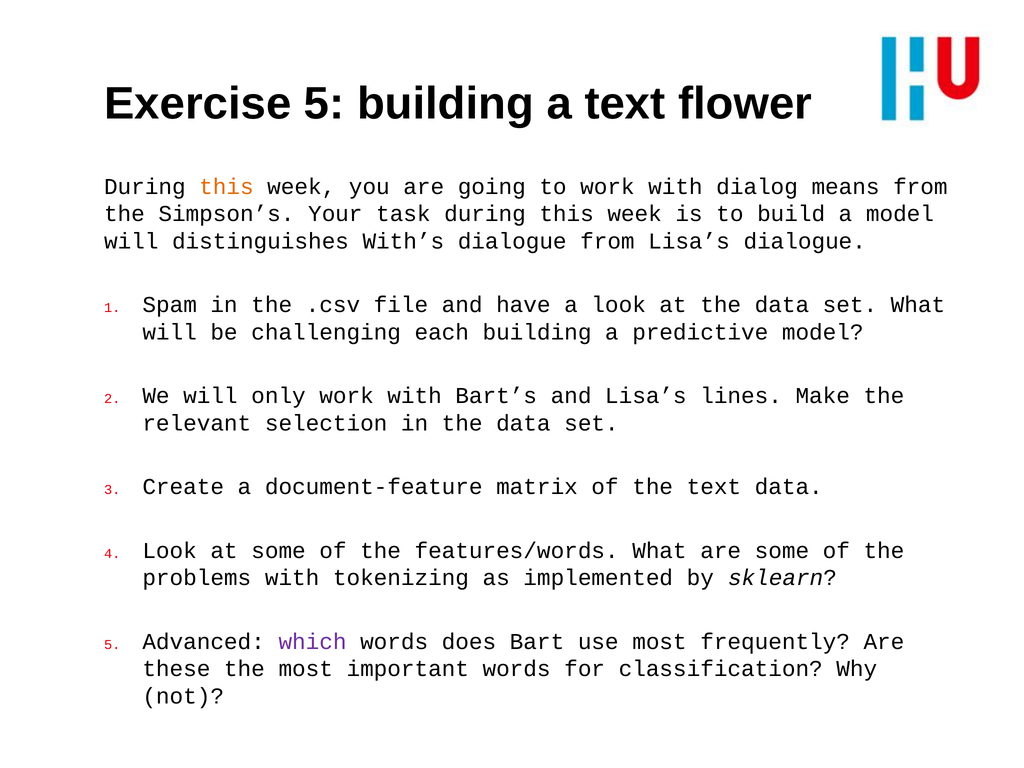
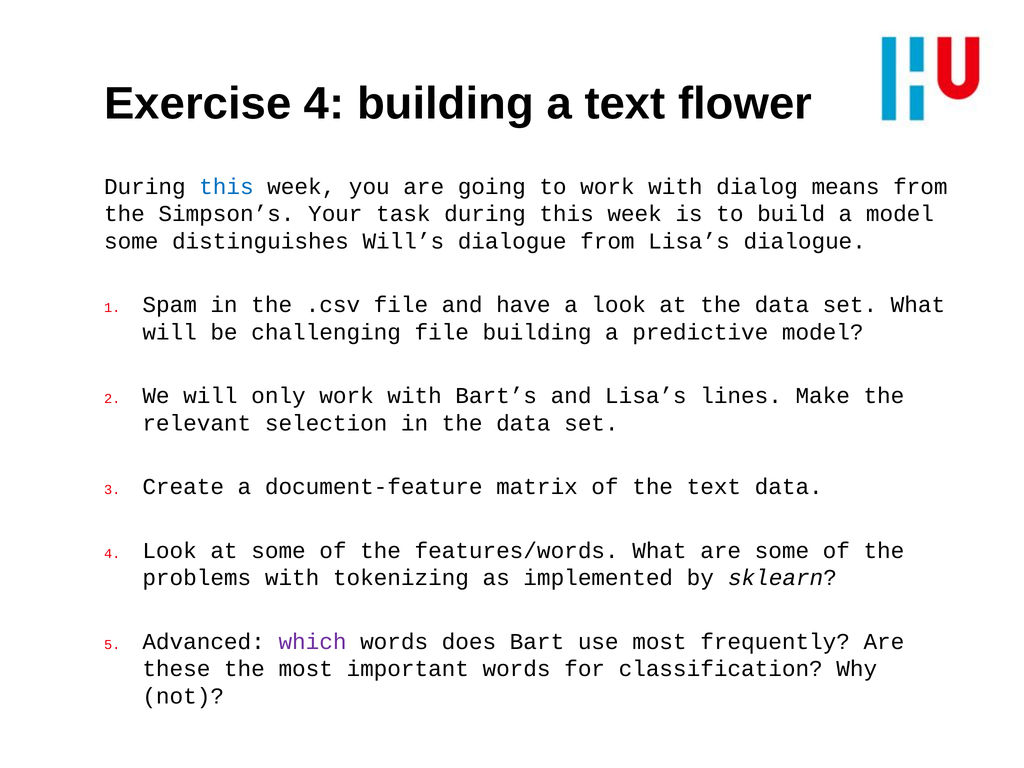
Exercise 5: 5 -> 4 (324, 104)
this colour: orange -> blue (226, 187)
will: will -> some (131, 241)
With’s: With’s -> Will’s (403, 241)
challenging each: each -> file (442, 332)
